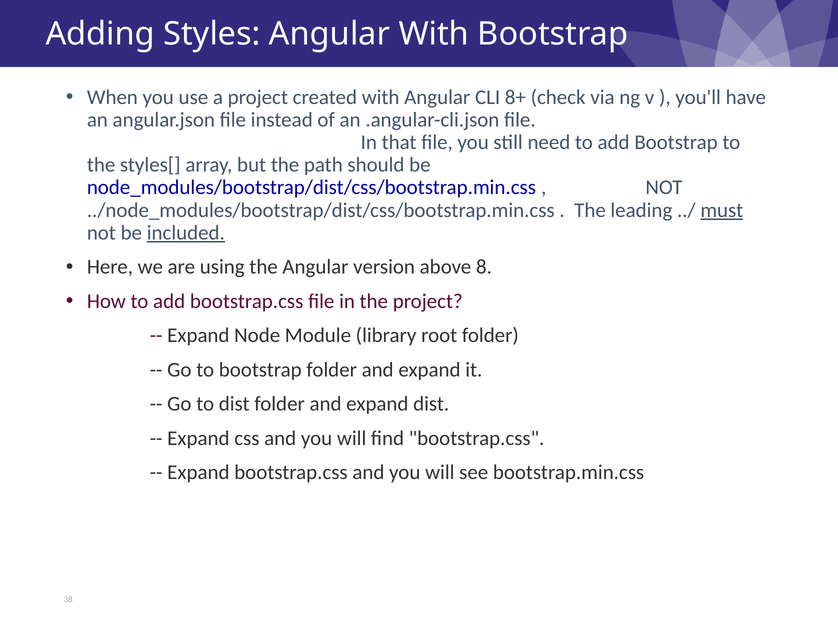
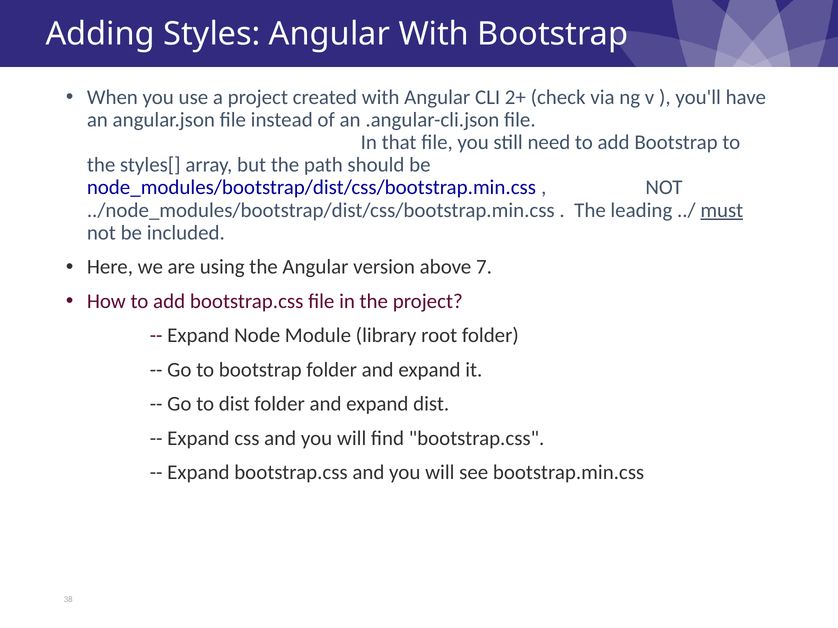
8+: 8+ -> 2+ (515, 97)
included underline: present -> none (186, 233)
8: 8 -> 7 (484, 267)
